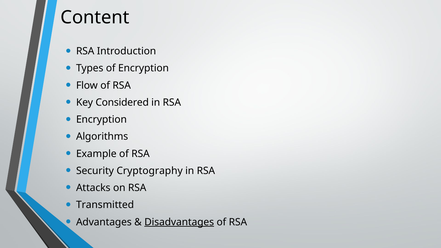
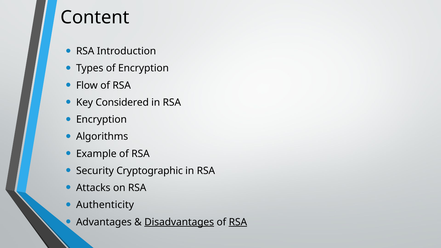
Cryptography: Cryptography -> Cryptographic (150, 171)
Transmitted: Transmitted -> Authenticity (105, 205)
RSA underline: none -> present (238, 222)
